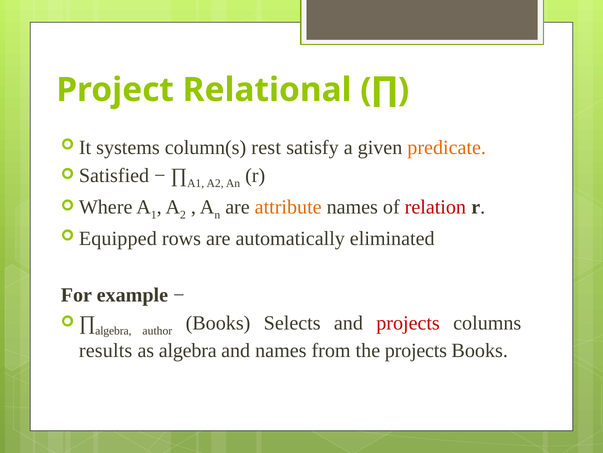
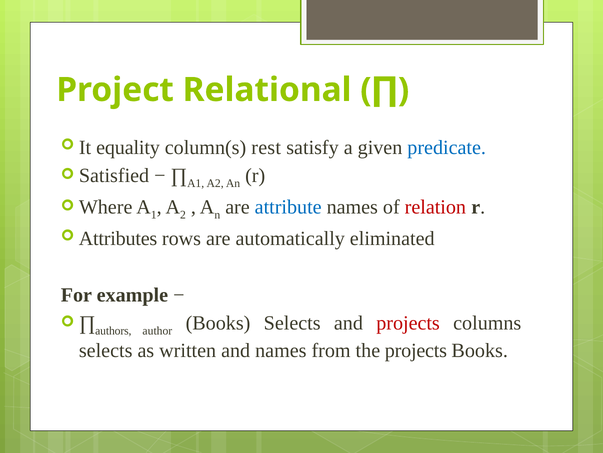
systems: systems -> equality (128, 147)
predicate colour: orange -> blue (447, 147)
attribute colour: orange -> blue (288, 207)
Equipped: Equipped -> Attributes (118, 238)
algebra: algebra -> authors (113, 330)
results: results -> selects (106, 350)
as algebra: algebra -> written (188, 350)
